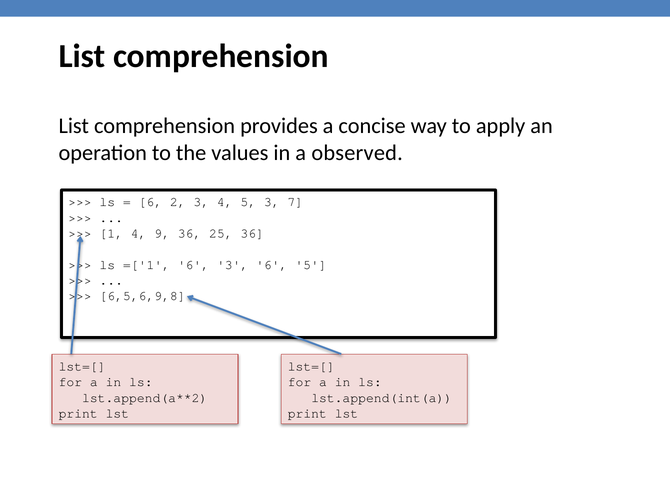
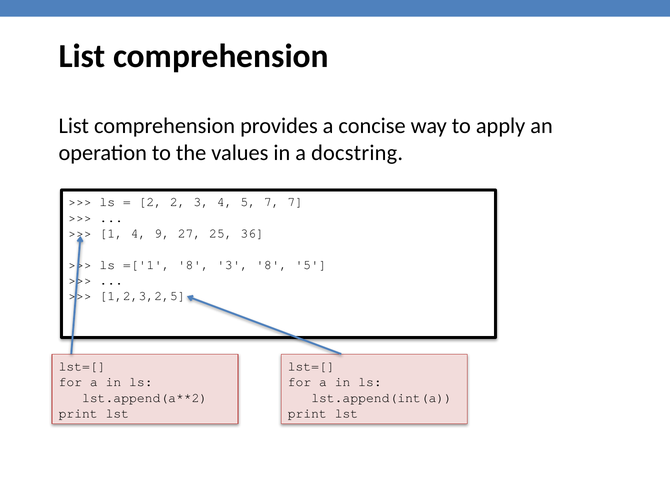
observed: observed -> docstring (357, 153)
6: 6 -> 2 (150, 202)
5 3: 3 -> 7 (272, 202)
9 36: 36 -> 27 (190, 233)
=['1 6: 6 -> 8 (193, 264)
3 6: 6 -> 8 (272, 264)
6,5,6,9,8: 6,5,6,9,8 -> 1,2,3,2,5 (143, 296)
